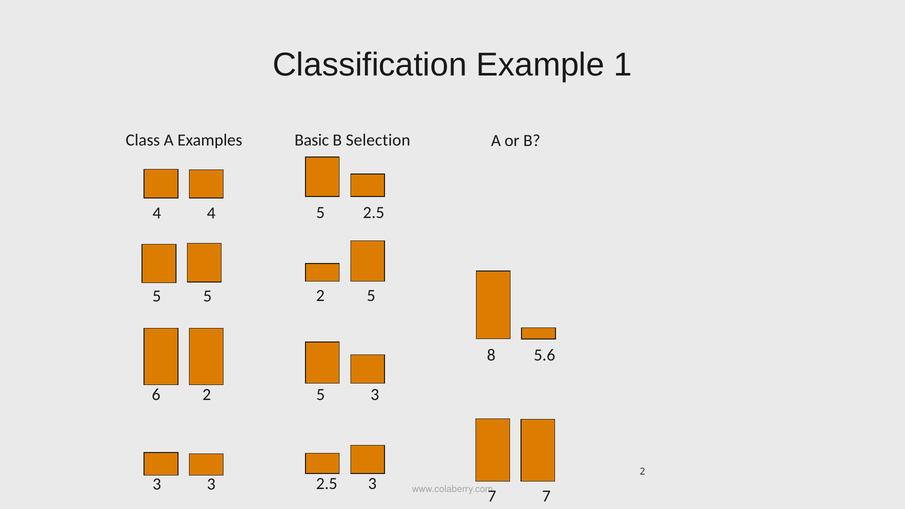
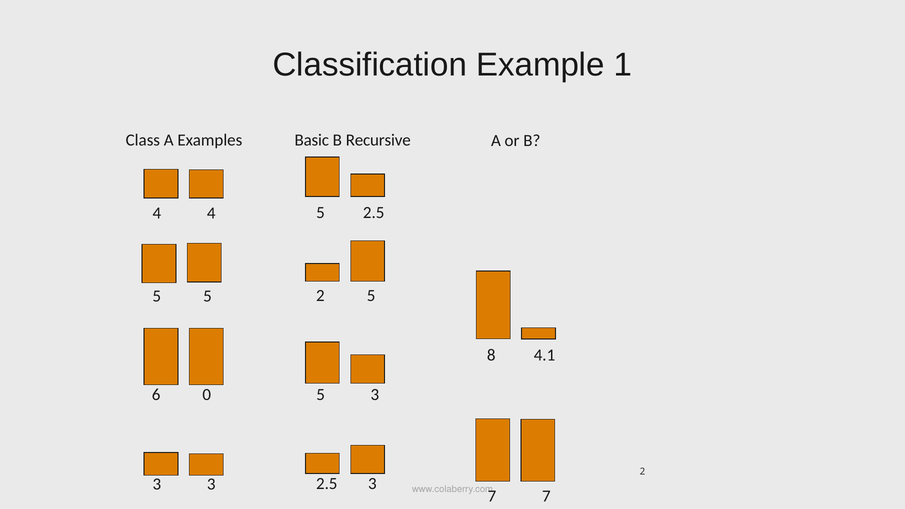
Selection: Selection -> Recursive (378, 140)
5.6: 5.6 -> 4.1 (544, 355)
6 2: 2 -> 0 (207, 395)
